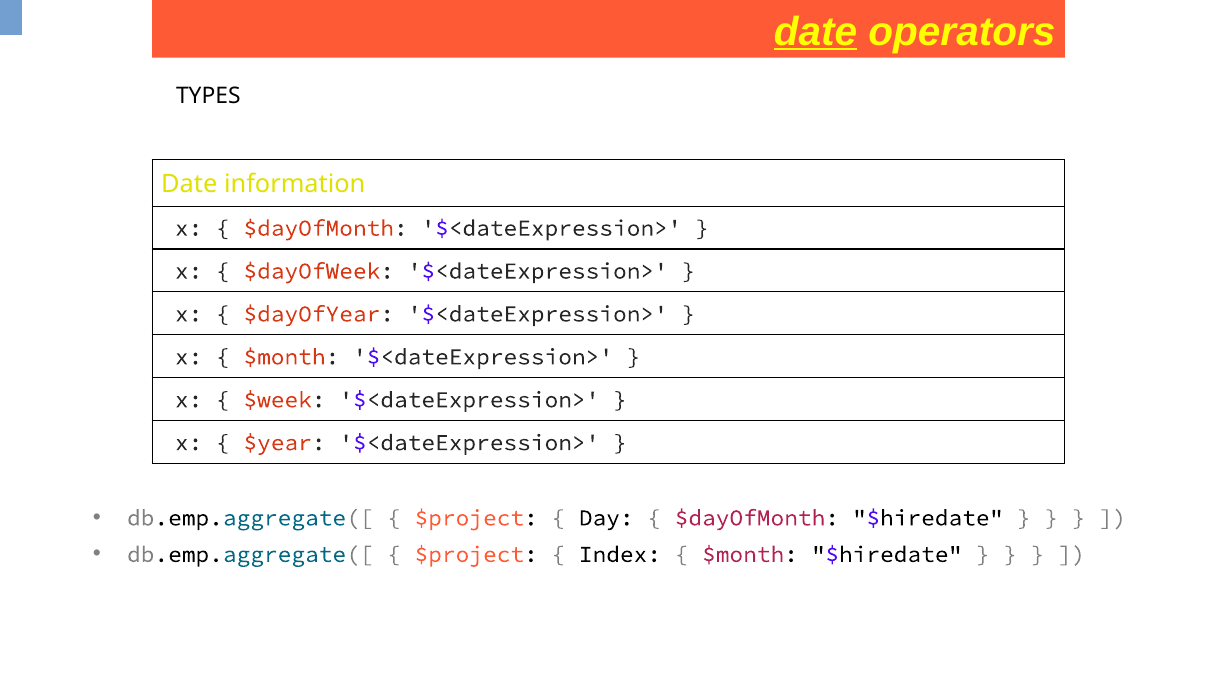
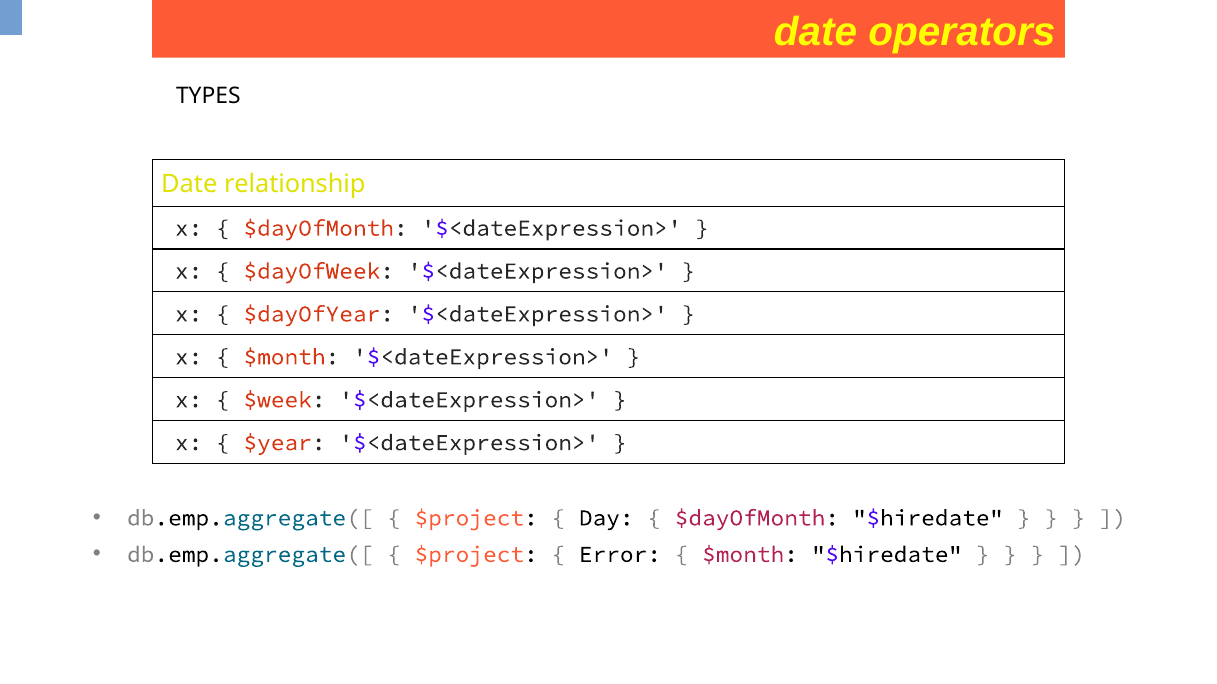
date underline: present -> none (815, 32)
information: information -> relationship (295, 184)
Index: Index -> Error (620, 555)
